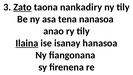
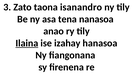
Zato underline: present -> none (22, 7)
nankadiry: nankadiry -> isanandro (81, 7)
isanay: isanay -> izahay (67, 43)
